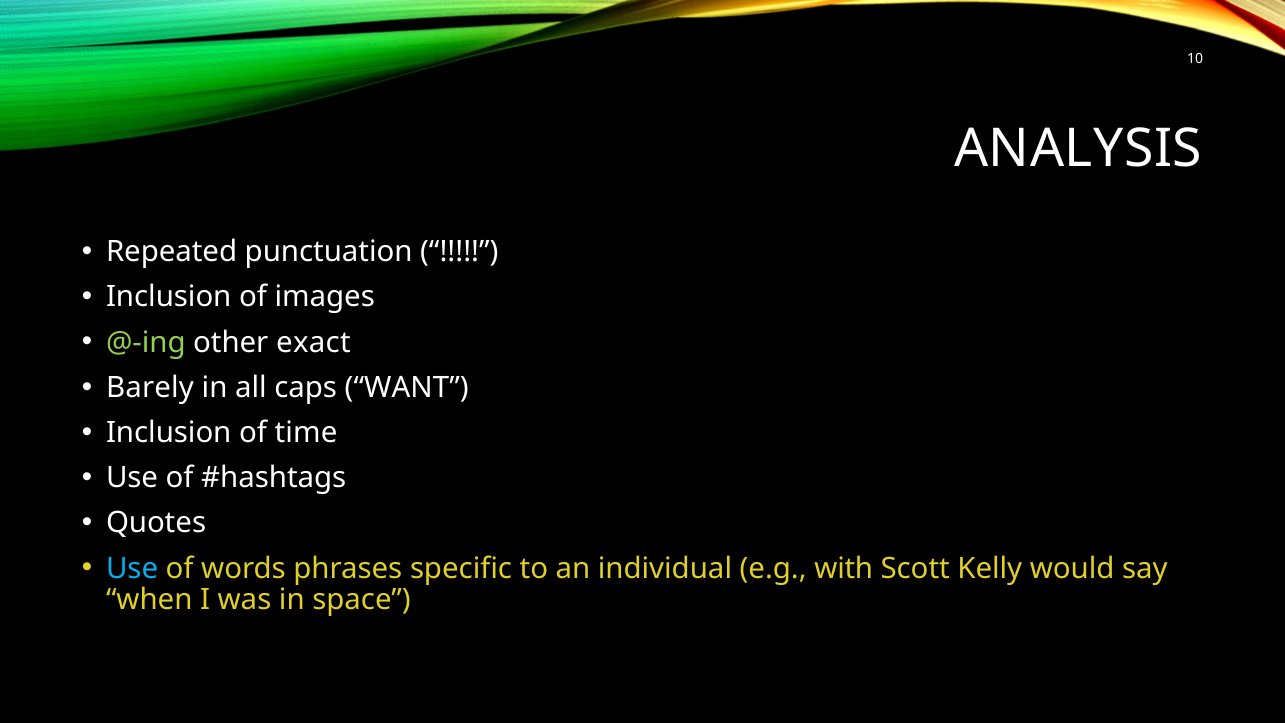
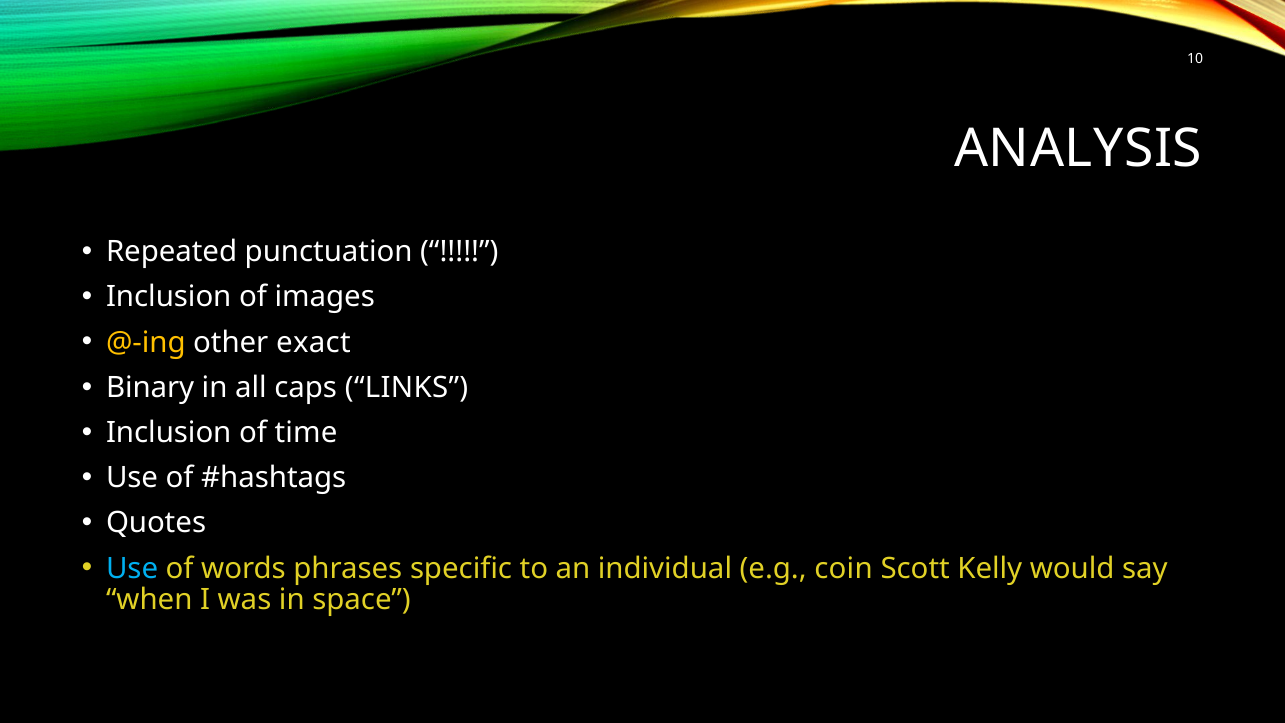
@-ing colour: light green -> yellow (146, 342)
Barely: Barely -> Binary (150, 387)
WANT: WANT -> LINKS (407, 387)
with: with -> coin (844, 568)
